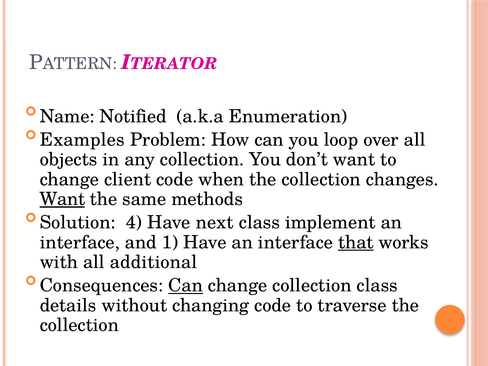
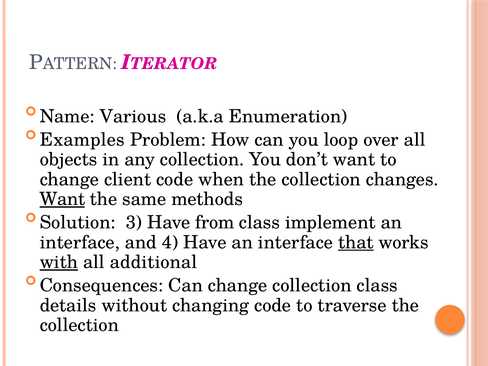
Notified: Notified -> Various (133, 116)
4: 4 -> 3 (134, 223)
next: next -> from (215, 223)
1: 1 -> 4 (170, 242)
with underline: none -> present (59, 262)
Can underline: present -> none (186, 286)
